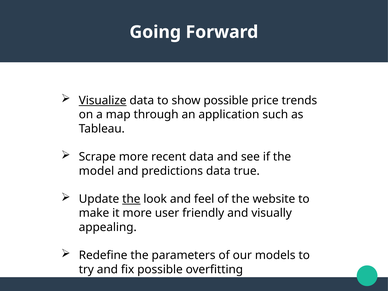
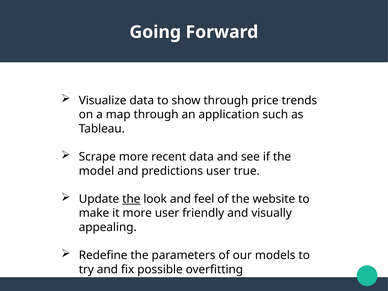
Visualize underline: present -> none (103, 100)
show possible: possible -> through (226, 100)
predictions data: data -> user (218, 171)
